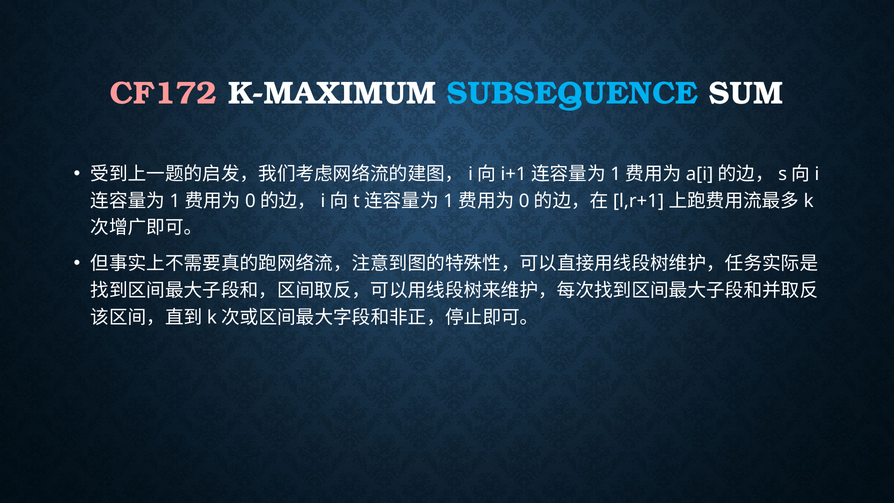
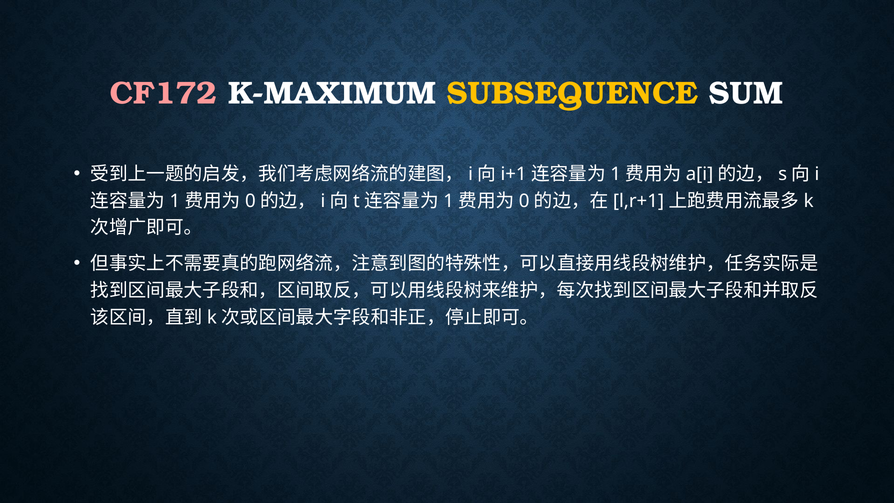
SUBSEQUENCE colour: light blue -> yellow (573, 93)
